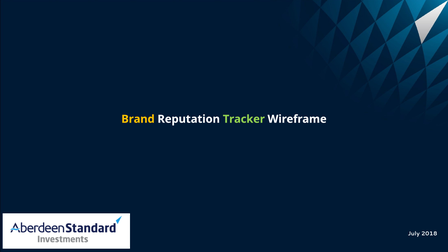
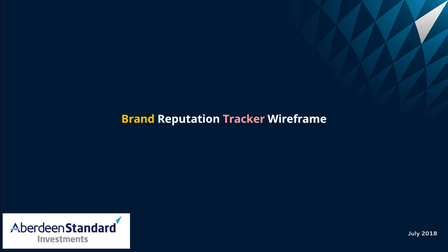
Tracker colour: light green -> pink (244, 119)
